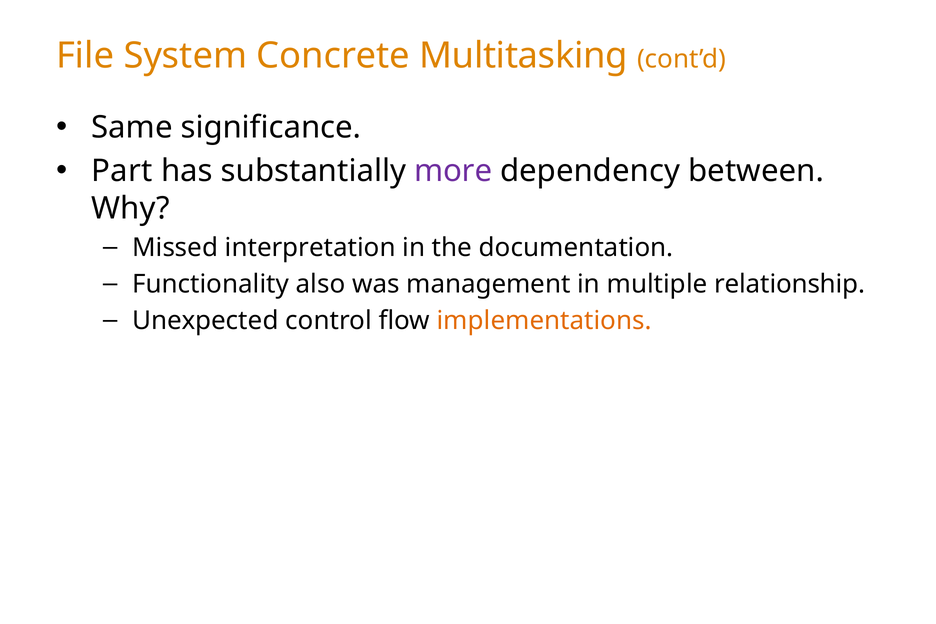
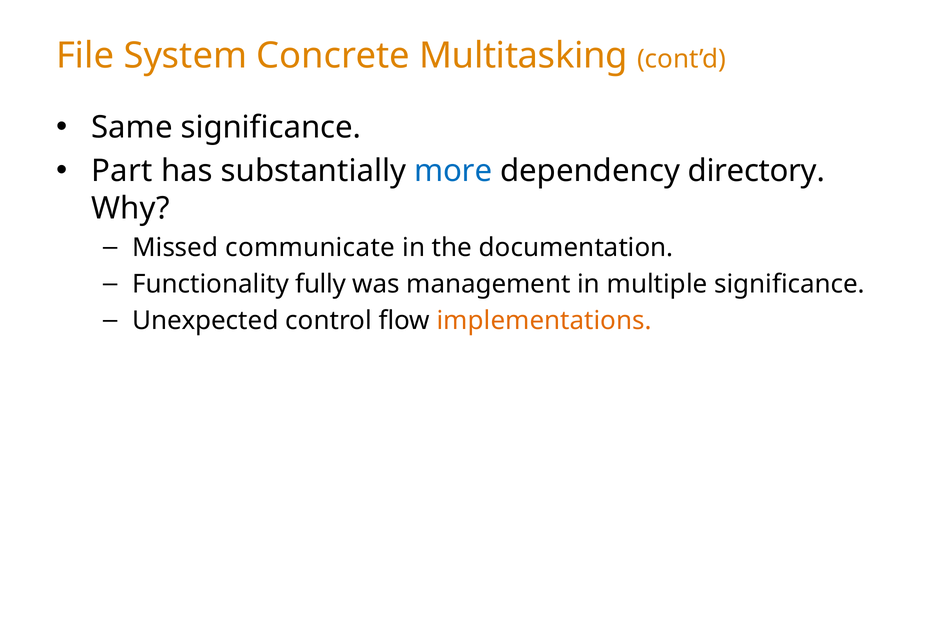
more colour: purple -> blue (453, 171)
between: between -> directory (756, 171)
interpretation: interpretation -> communicate (310, 248)
also: also -> fully (321, 284)
multiple relationship: relationship -> significance (790, 284)
